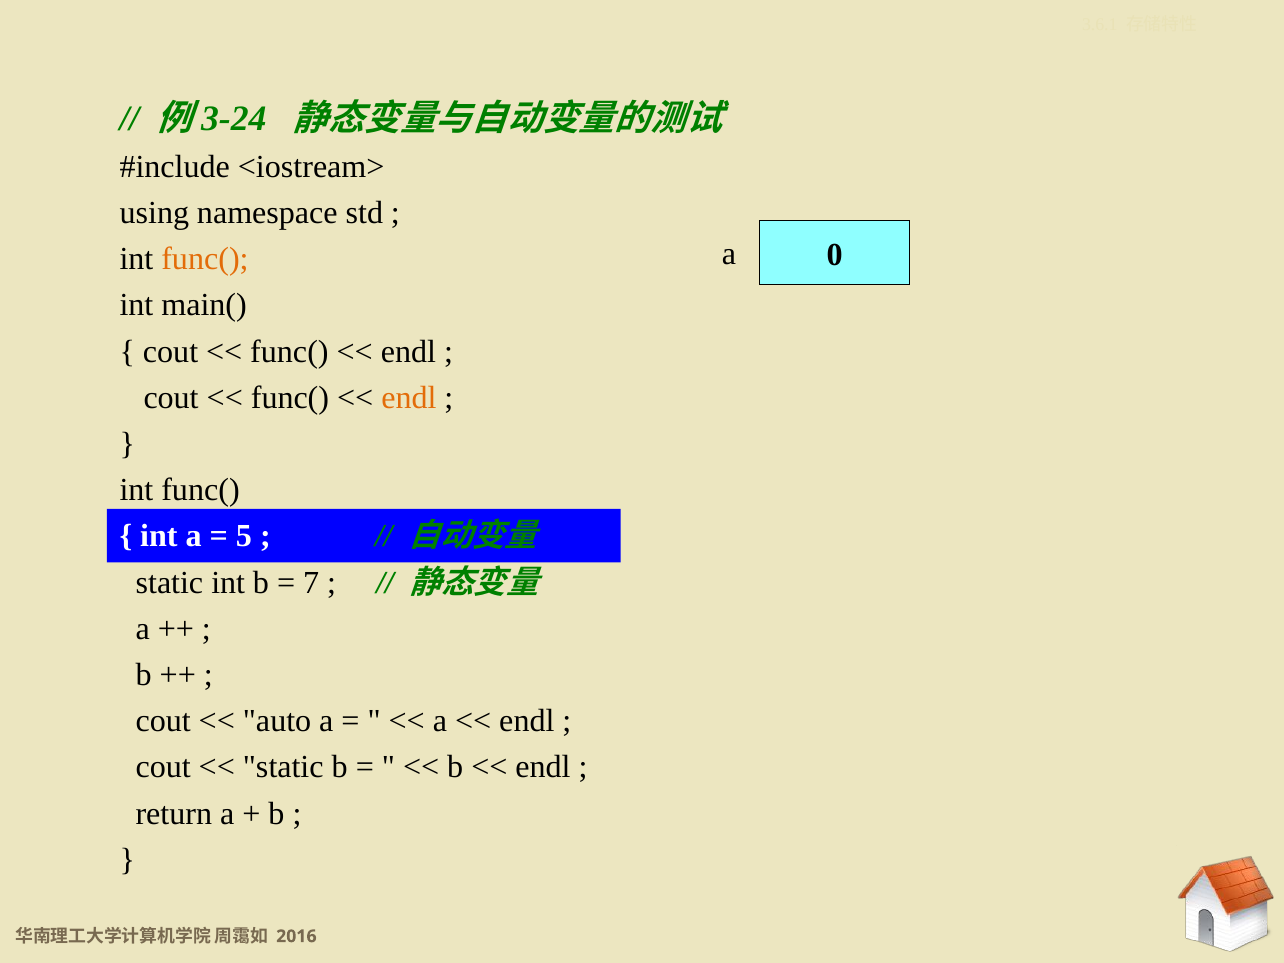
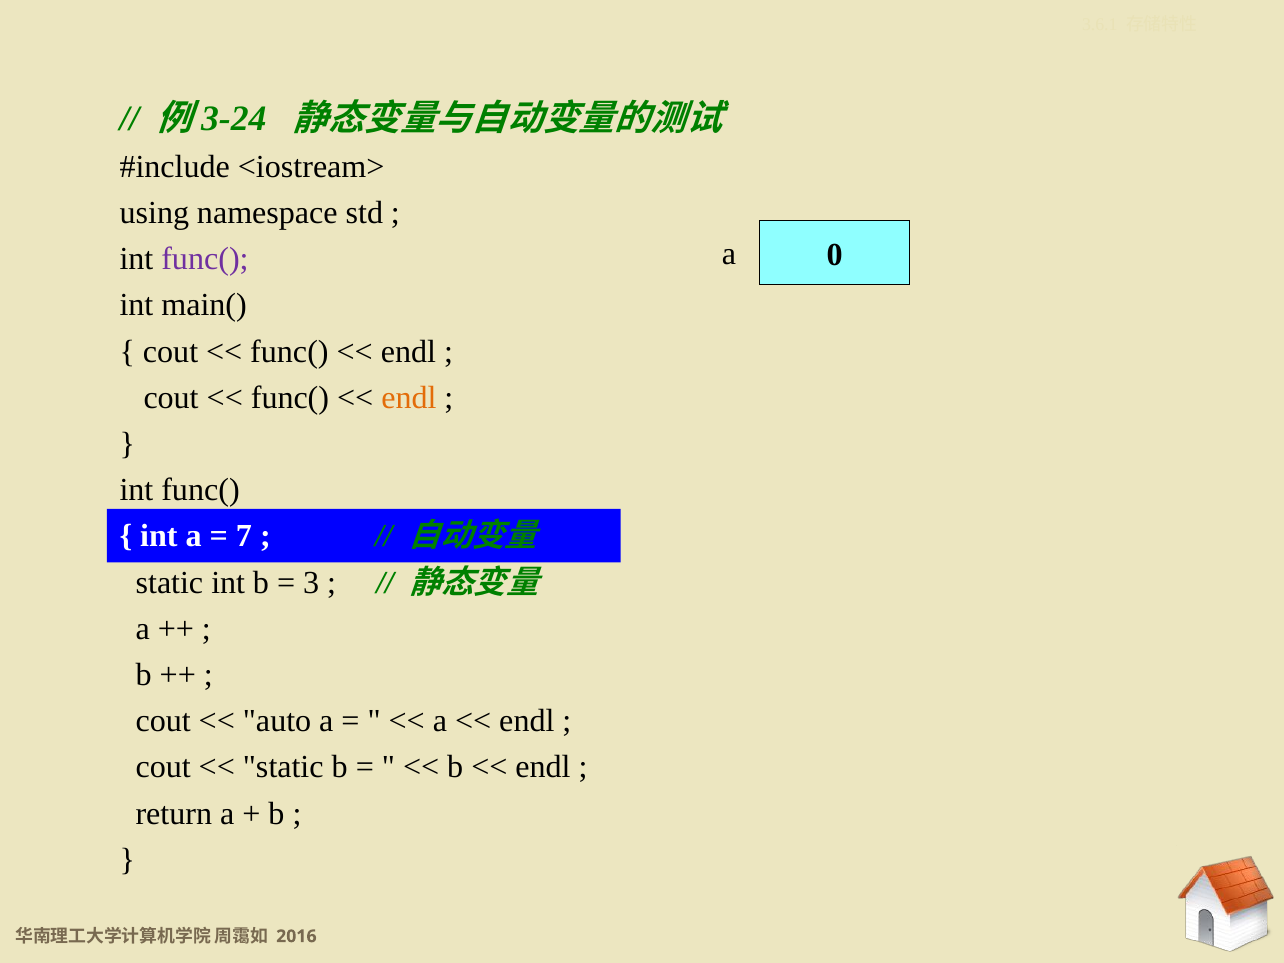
func( colour: orange -> purple (205, 259)
5: 5 -> 7 (244, 536)
7: 7 -> 3 (311, 582)
